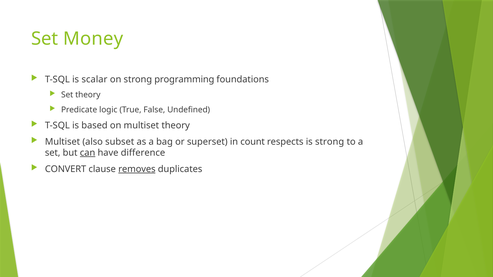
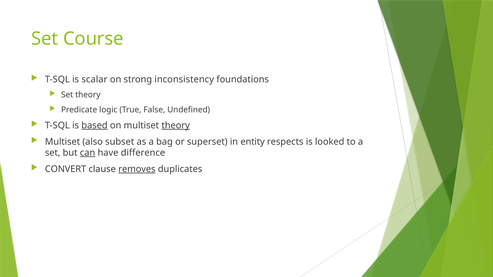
Money: Money -> Course (93, 39)
programming: programming -> inconsistency (184, 79)
based underline: none -> present (95, 126)
theory underline: none -> present (176, 126)
count: count -> entity (253, 142)
is strong: strong -> looked (330, 142)
